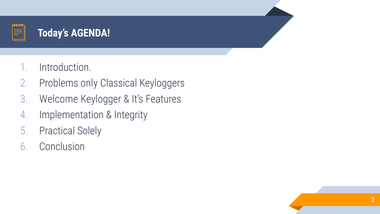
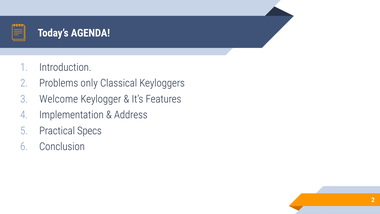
Integrity: Integrity -> Address (131, 115)
Solely: Solely -> Specs (89, 131)
